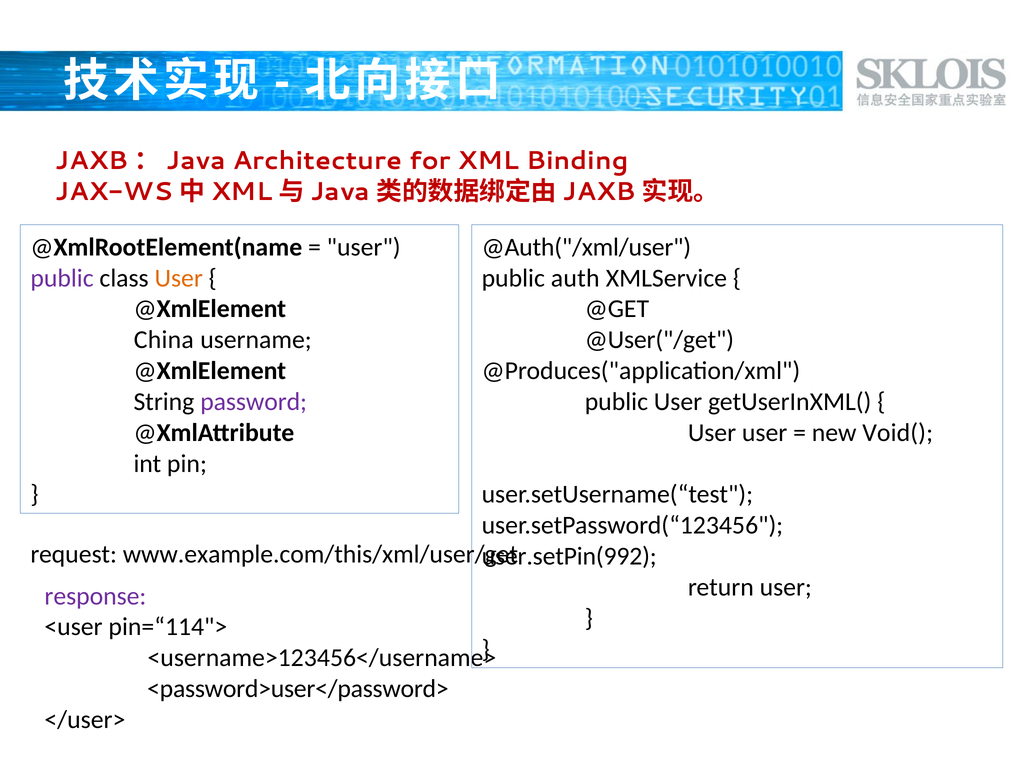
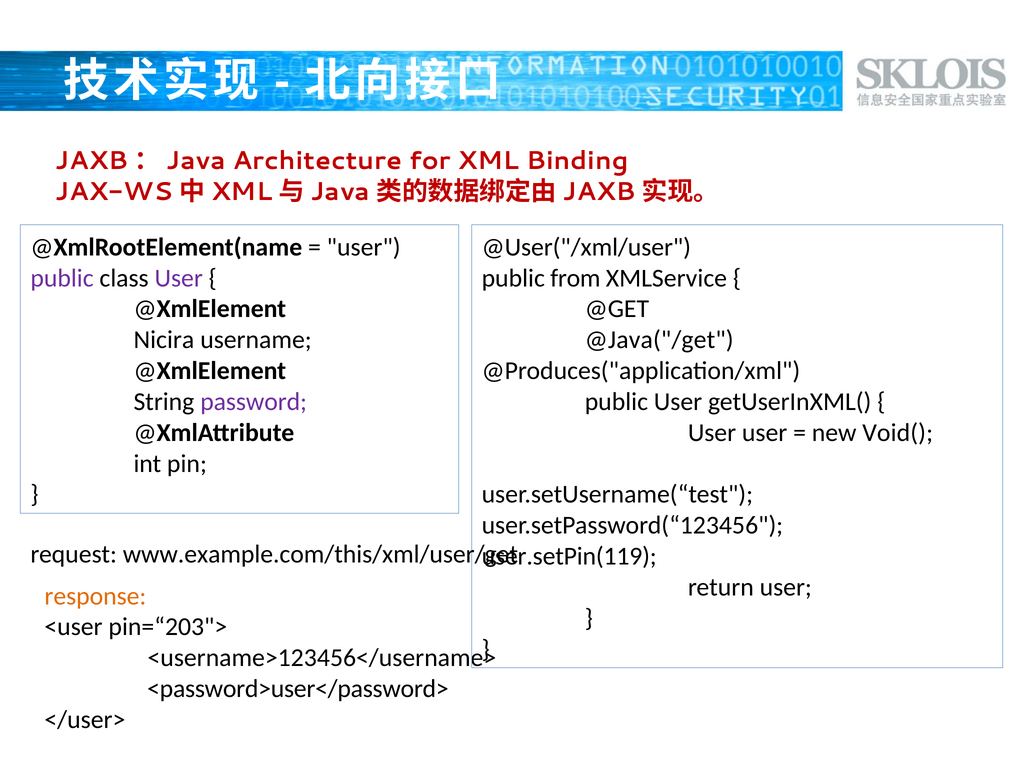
@Auth("/xml/user: @Auth("/xml/user -> @User("/xml/user (586, 247)
User colour: orange -> purple (179, 278)
auth: auth -> from (575, 278)
China: China -> Nicira (164, 340)
@User("/get: @User("/get -> @Java("/get (659, 340)
user.setPin(992: user.setPin(992 -> user.setPin(119 (569, 556)
response colour: purple -> orange (95, 596)
pin=“114">: pin=“114"> -> pin=“203"> (168, 627)
